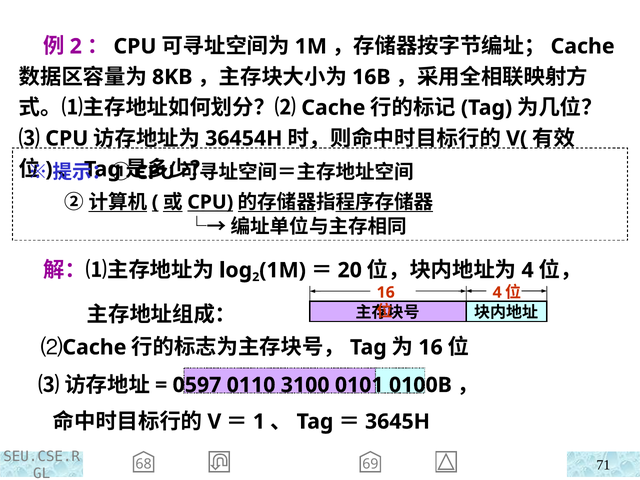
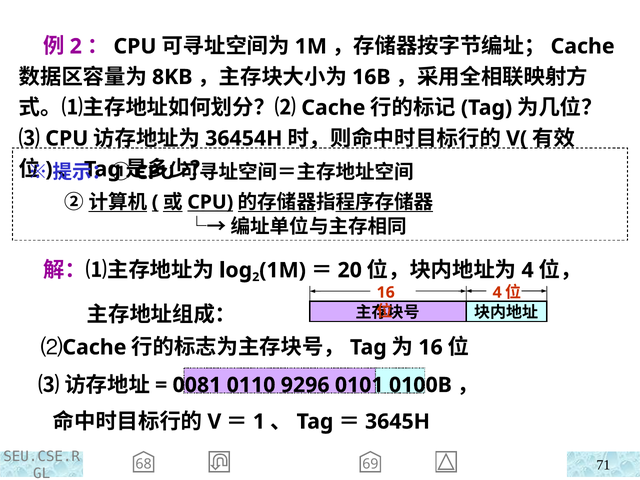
0597: 0597 -> 0081 (197, 385)
3100: 3100 -> 9296 (305, 385)
